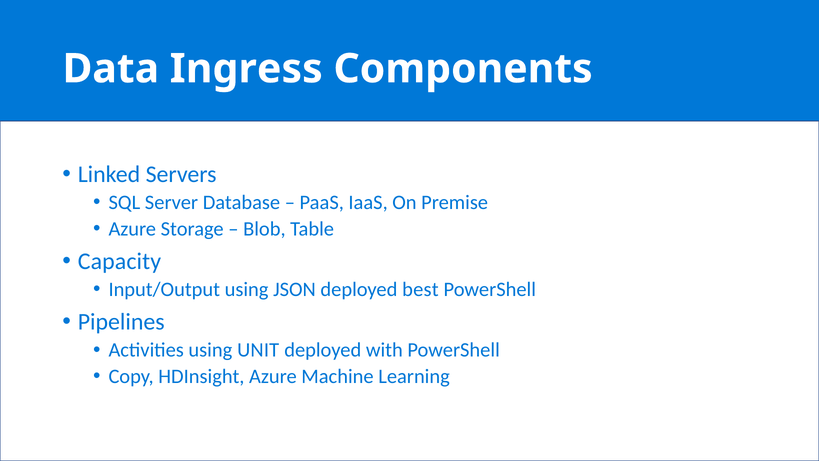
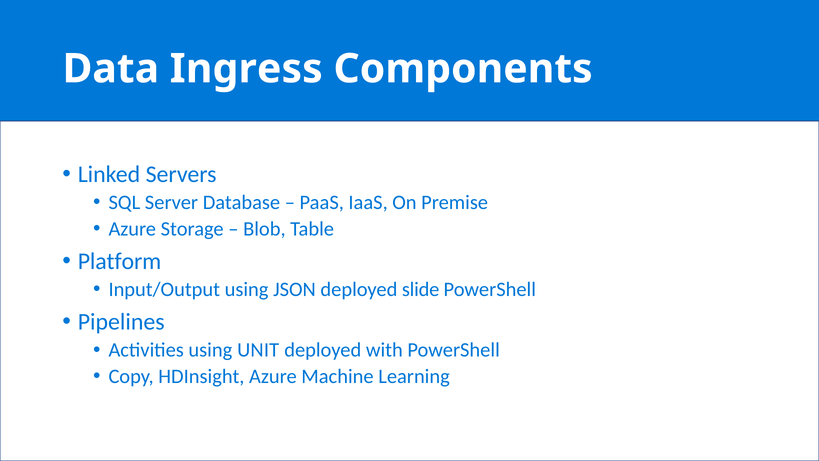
Capacity: Capacity -> Platform (120, 261)
best: best -> slide (421, 289)
